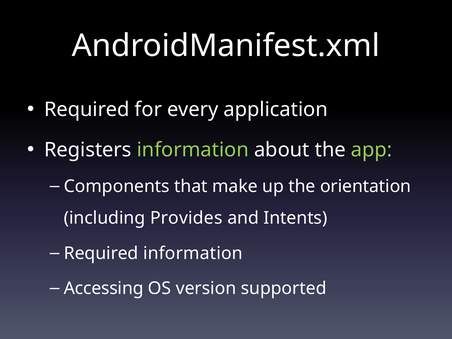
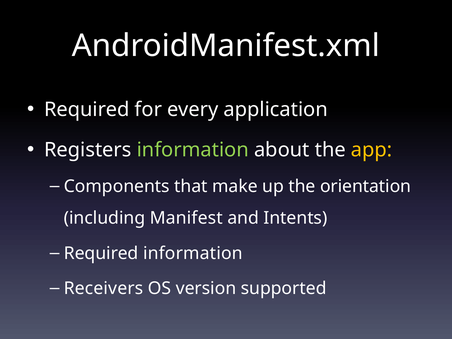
app colour: light green -> yellow (372, 150)
Provides: Provides -> Manifest (186, 218)
Accessing: Accessing -> Receivers (104, 288)
